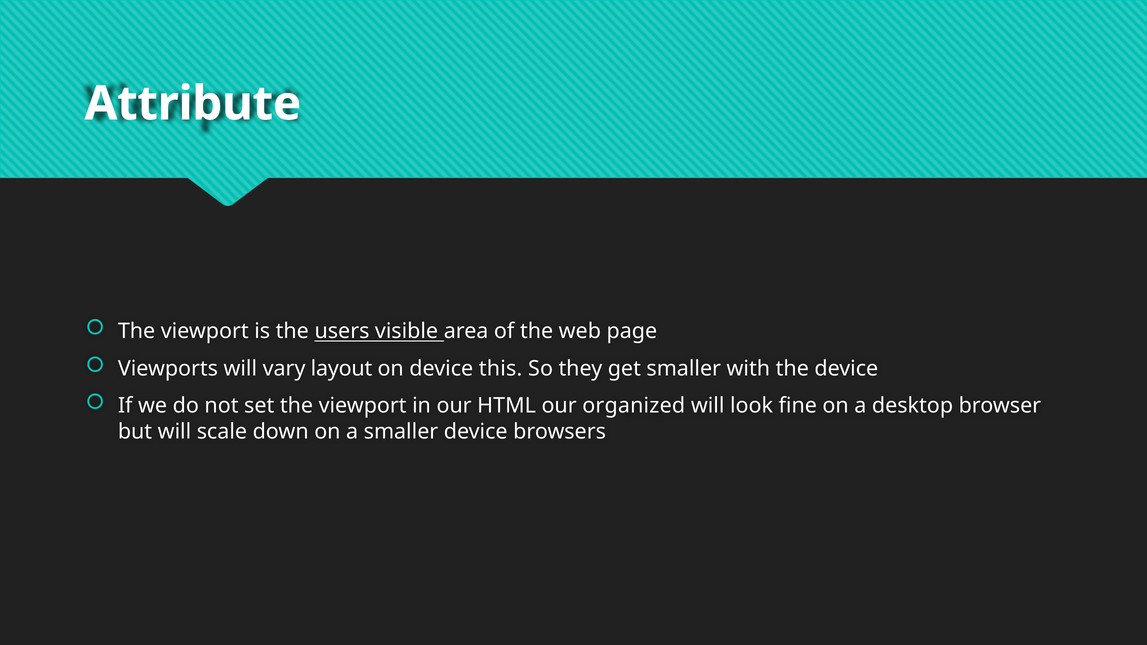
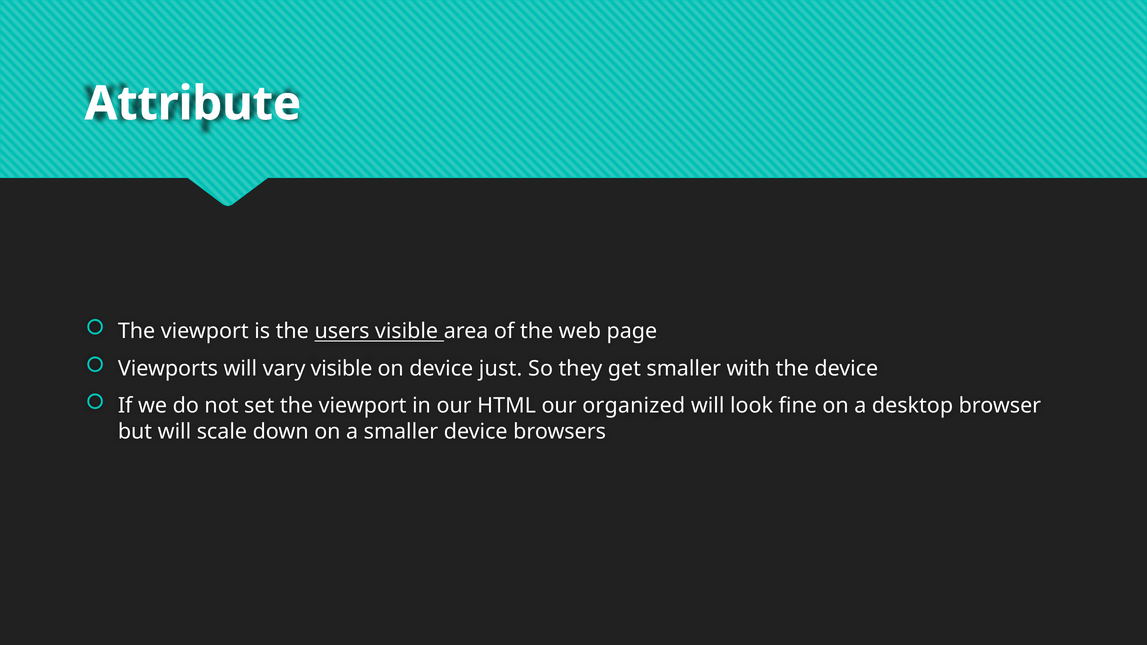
vary layout: layout -> visible (342, 369)
this: this -> just (501, 369)
